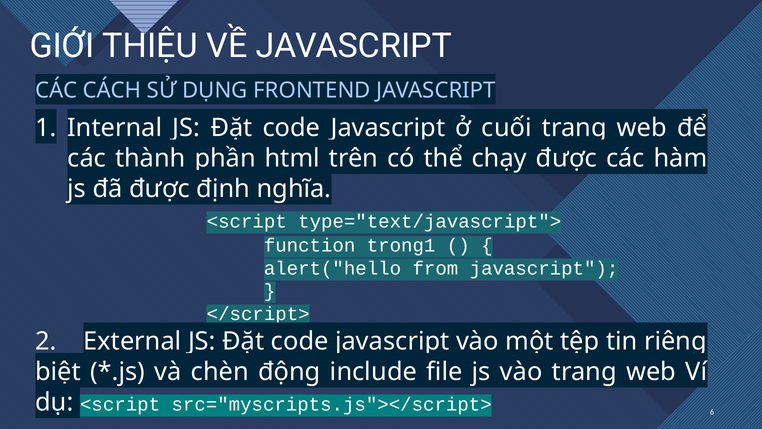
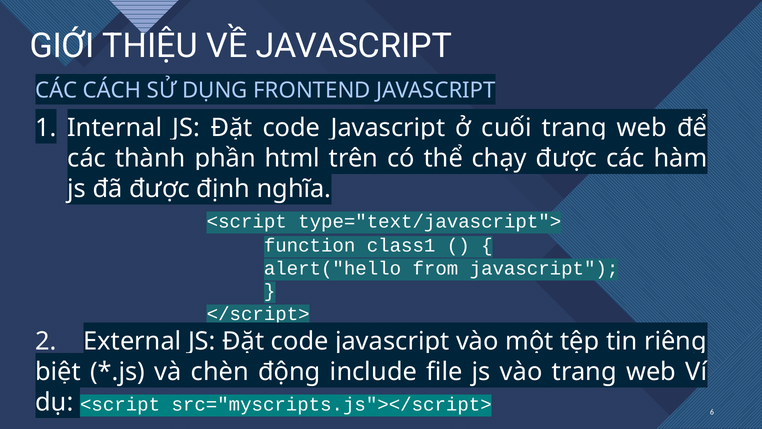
trong1: trong1 -> class1 (401, 245)
